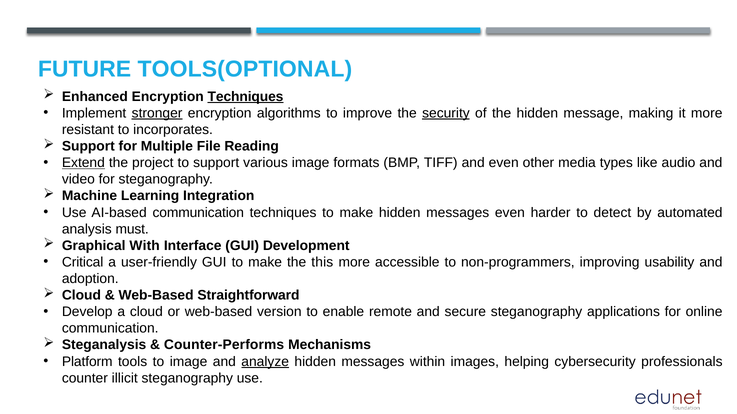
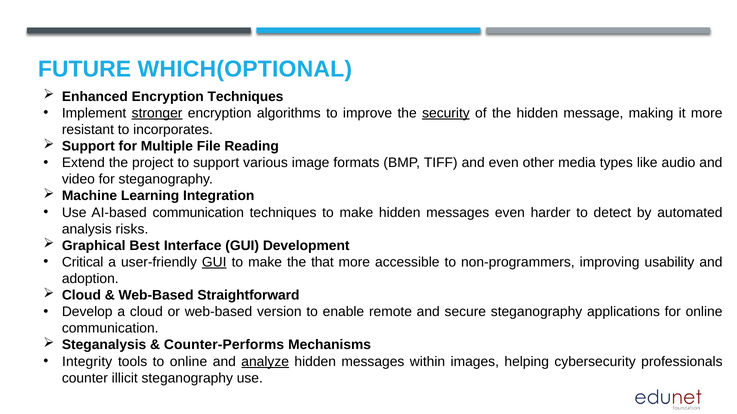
TOOLS(OPTIONAL: TOOLS(OPTIONAL -> WHICH(OPTIONAL (245, 69)
Techniques underline: present -> none (246, 97)
Extend underline: present -> none (83, 163)
must: must -> risks (132, 229)
With: With -> Best (145, 246)
GUI underline: none -> present (214, 262)
this: this -> that (322, 262)
Platform: Platform -> Integrity (87, 362)
to image: image -> online (188, 362)
